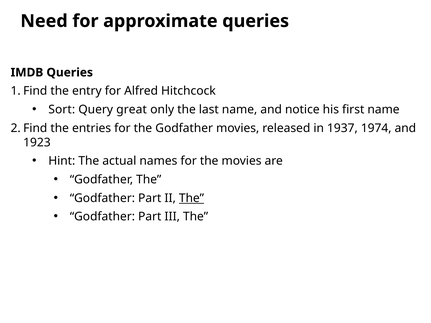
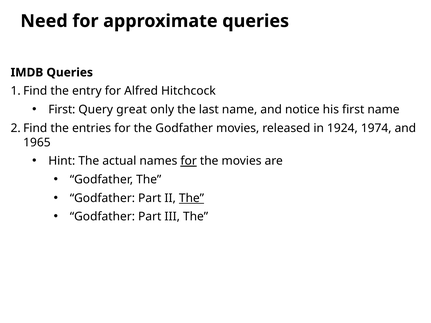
Sort: Sort -> First (62, 110)
1937: 1937 -> 1924 (342, 128)
1923: 1923 -> 1965 (37, 143)
for underline: none -> present (189, 161)
